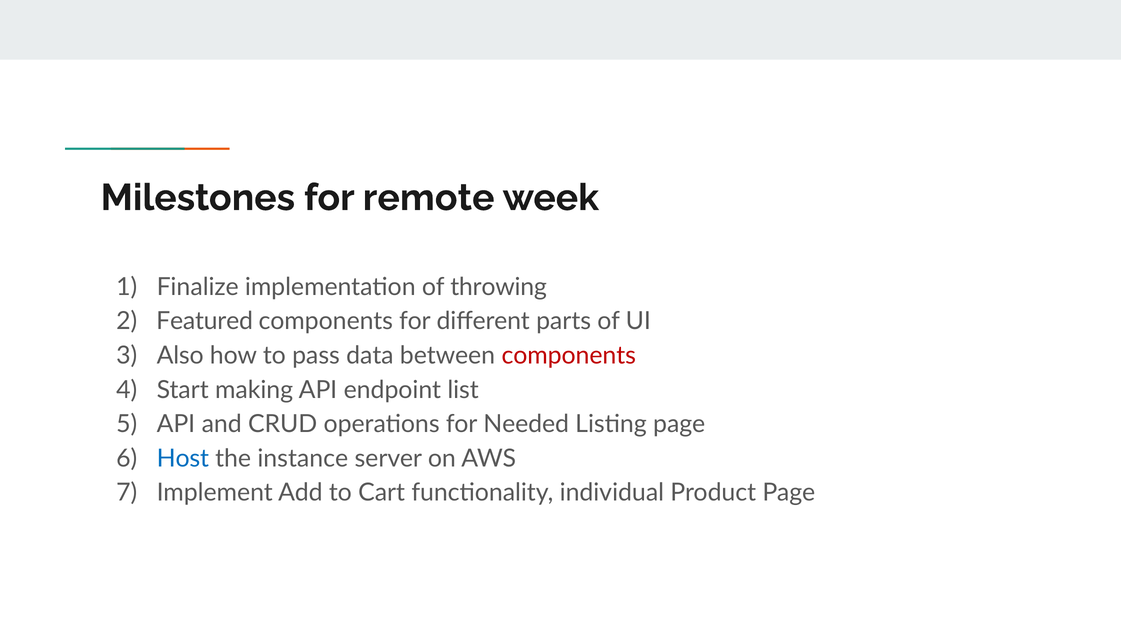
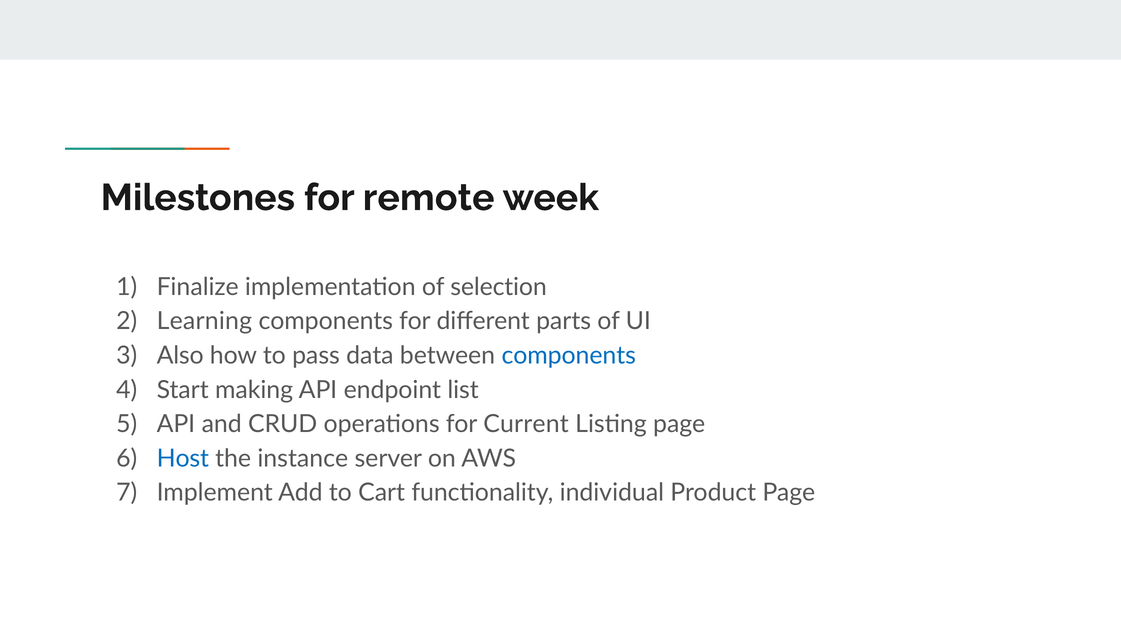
throwing: throwing -> selection (499, 287)
Featured: Featured -> Learning (204, 322)
components colour: red -> blue (569, 356)
Needed: Needed -> Current (526, 425)
